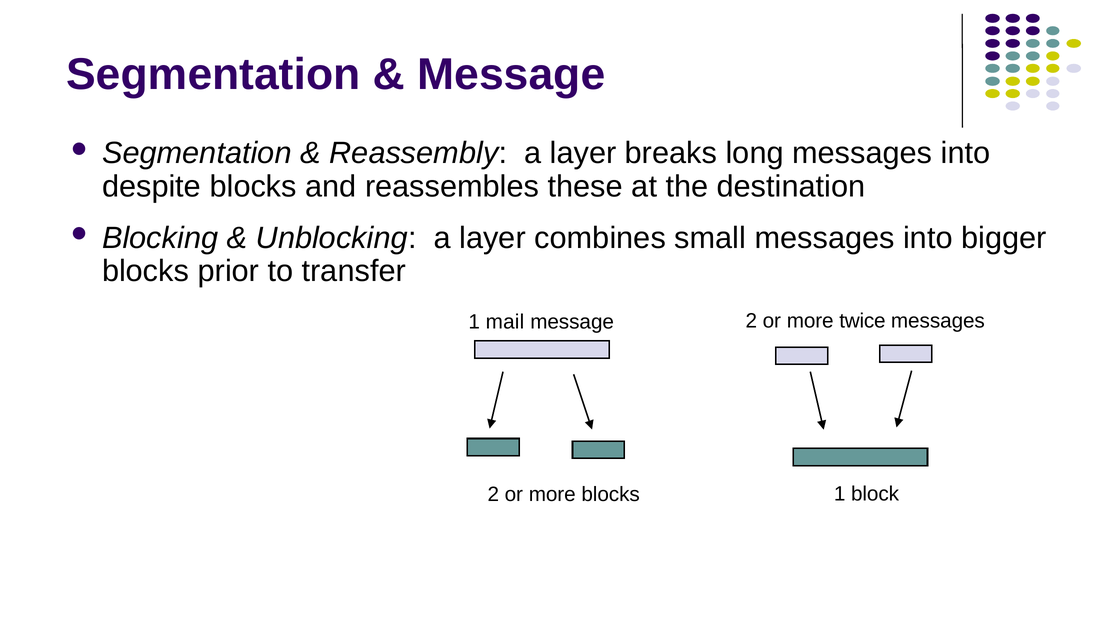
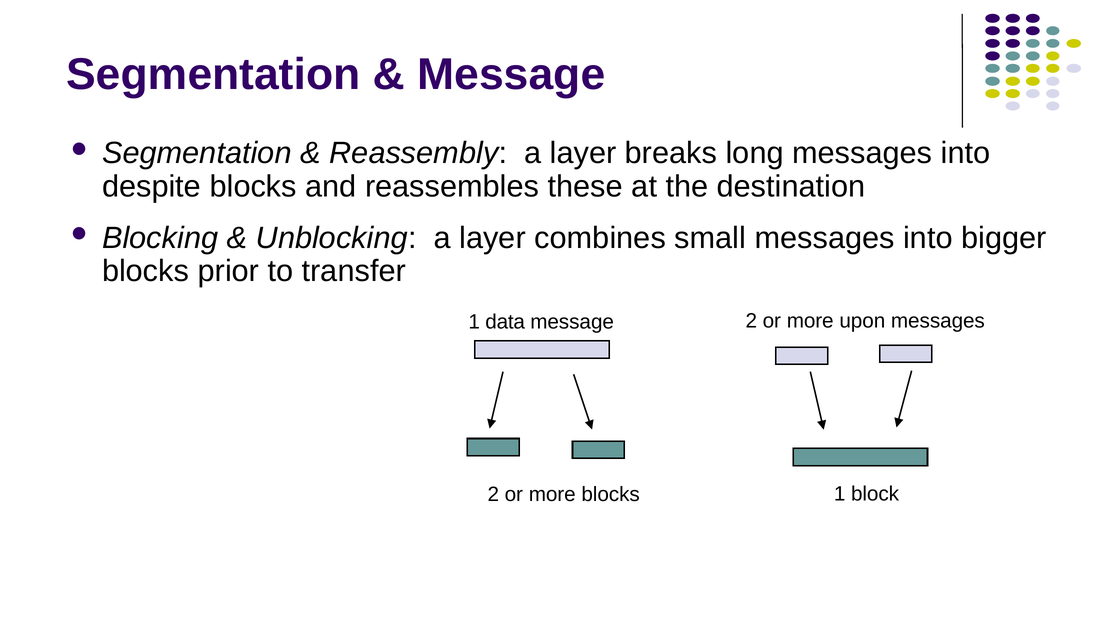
twice: twice -> upon (862, 321)
mail: mail -> data (505, 322)
